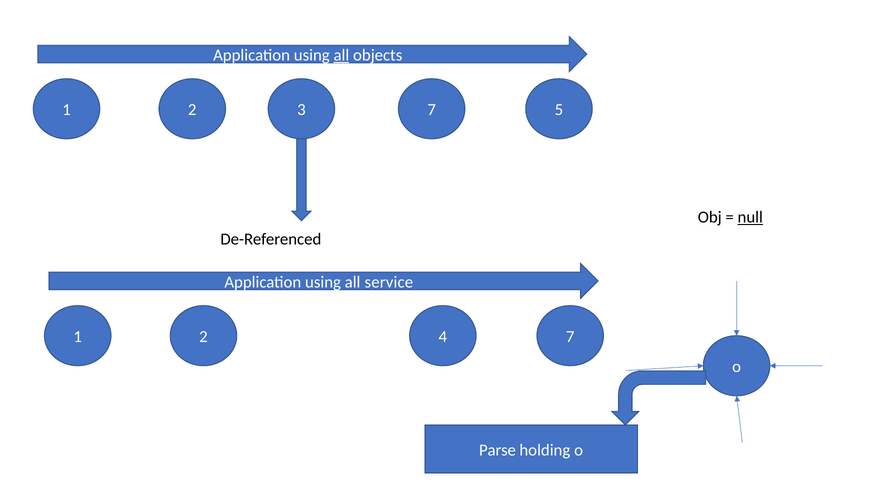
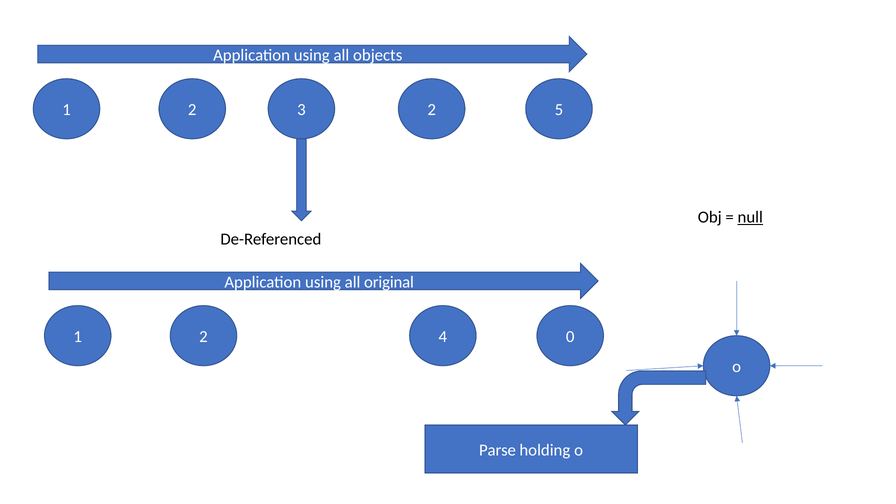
all underline: present -> none (341, 55)
3 7: 7 -> 2 (432, 110)
service: service -> original (389, 282)
4 7: 7 -> 0 (570, 337)
